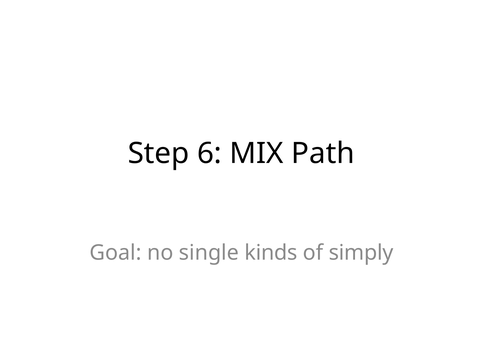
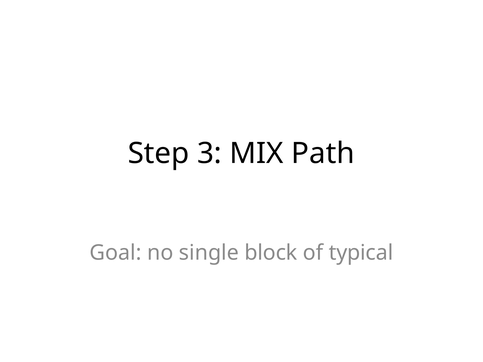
6: 6 -> 3 (209, 153)
kinds: kinds -> block (271, 253)
simply: simply -> typical (361, 253)
